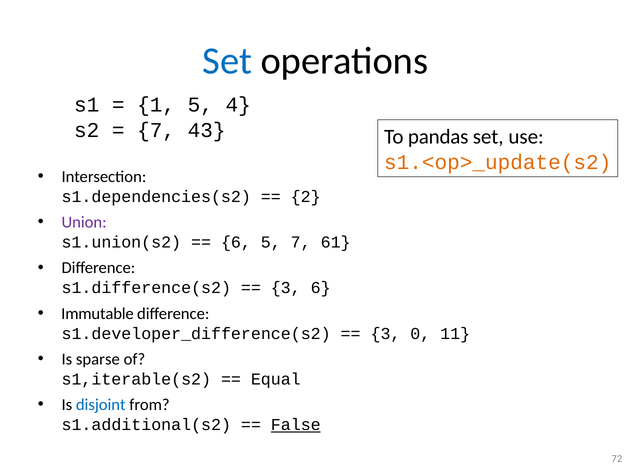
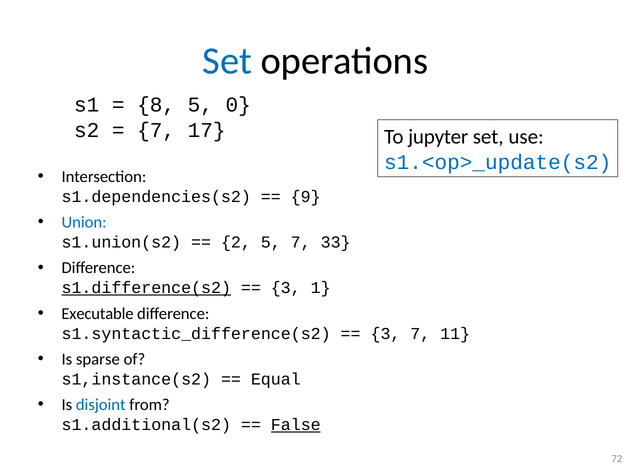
1: 1 -> 8 (156, 105)
4: 4 -> 0 (238, 105)
43: 43 -> 17 (207, 130)
pandas: pandas -> jupyter (438, 137)
s1.<op>_update(s2 colour: orange -> blue (498, 162)
2: 2 -> 9 (306, 196)
Union colour: purple -> blue (84, 222)
6: 6 -> 2 (236, 242)
61: 61 -> 33 (336, 242)
s1.difference(s2 underline: none -> present (146, 287)
3 6: 6 -> 1 (321, 287)
Immutable: Immutable -> Executable (97, 313)
s1.developer_difference(s2: s1.developer_difference(s2 -> s1.syntactic_difference(s2 (196, 333)
3 0: 0 -> 7 (420, 333)
s1,iterable(s2: s1,iterable(s2 -> s1,instance(s2 (136, 379)
